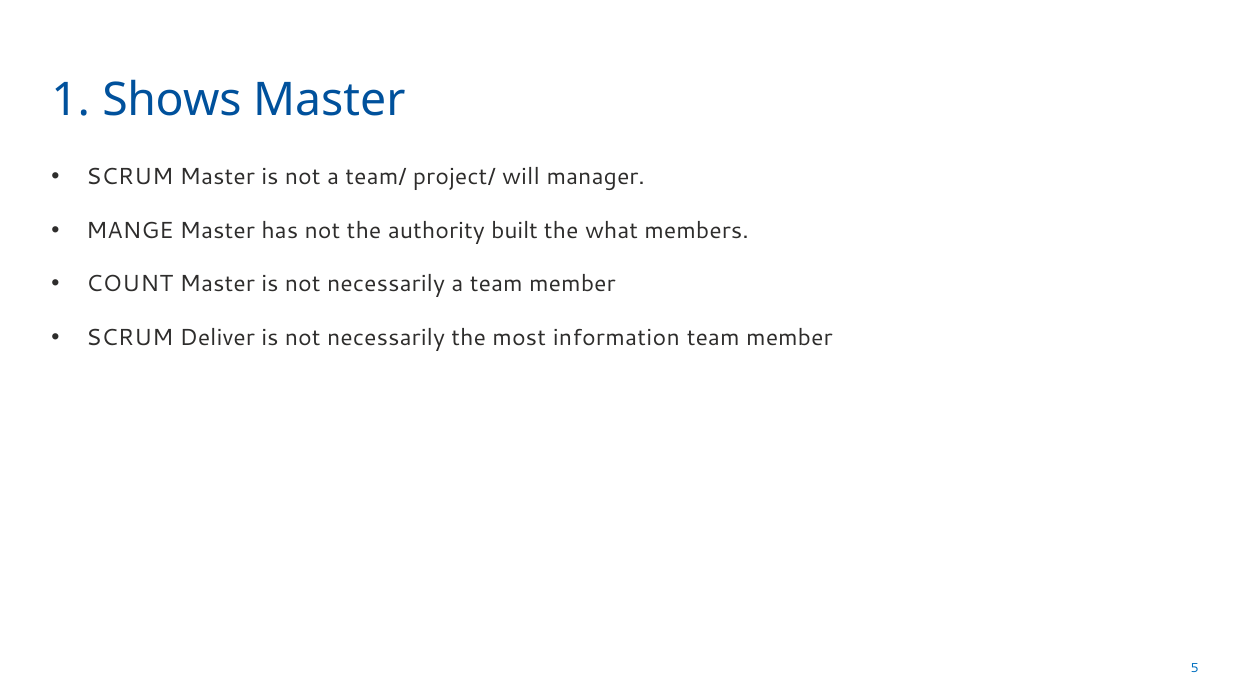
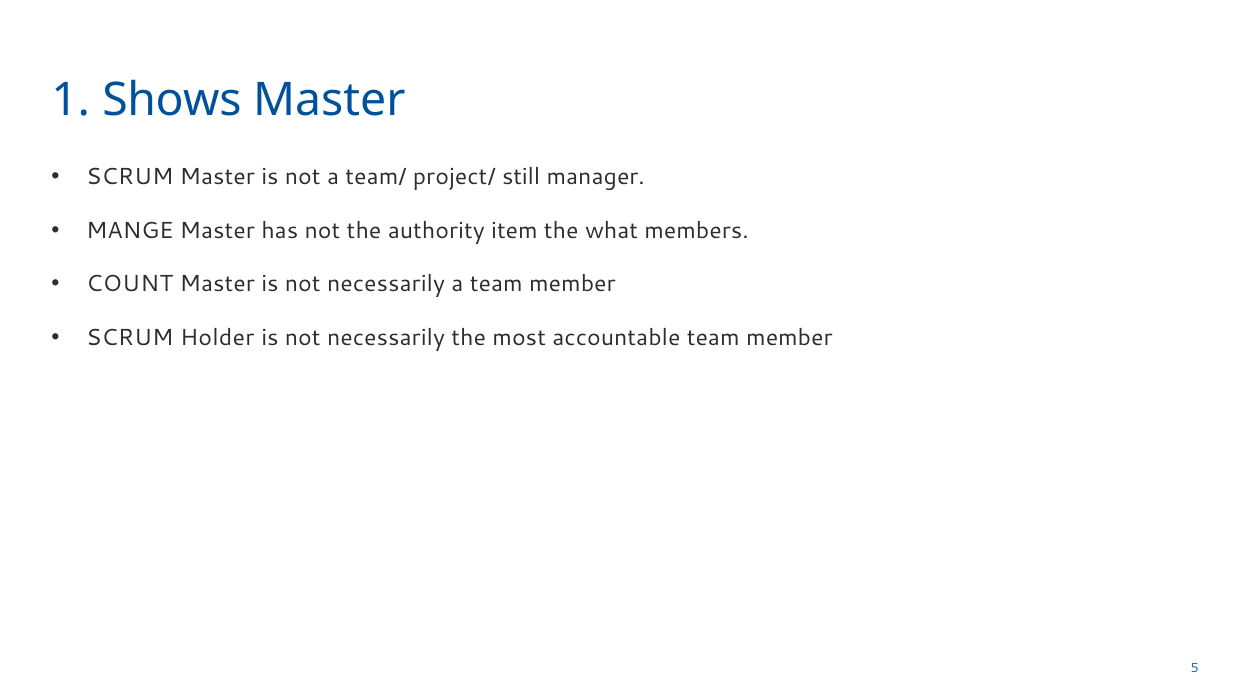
will: will -> still (521, 177)
built: built -> item (514, 231)
Deliver: Deliver -> Holder (217, 338)
information: information -> accountable (616, 338)
